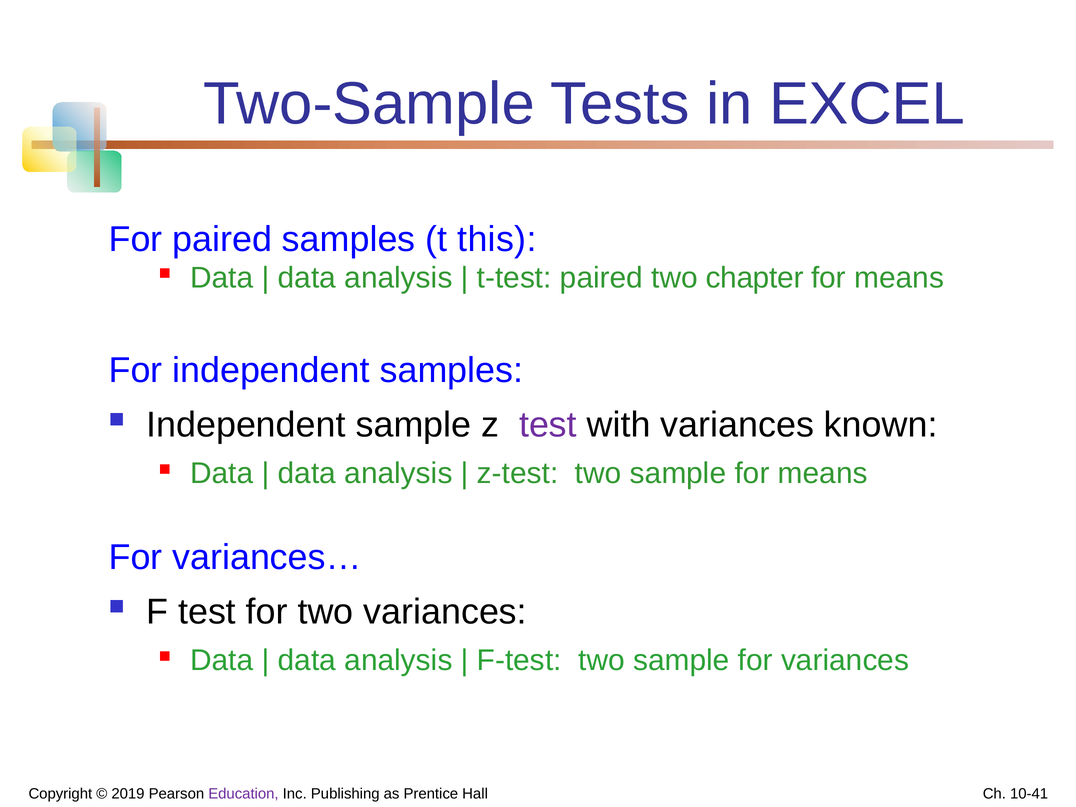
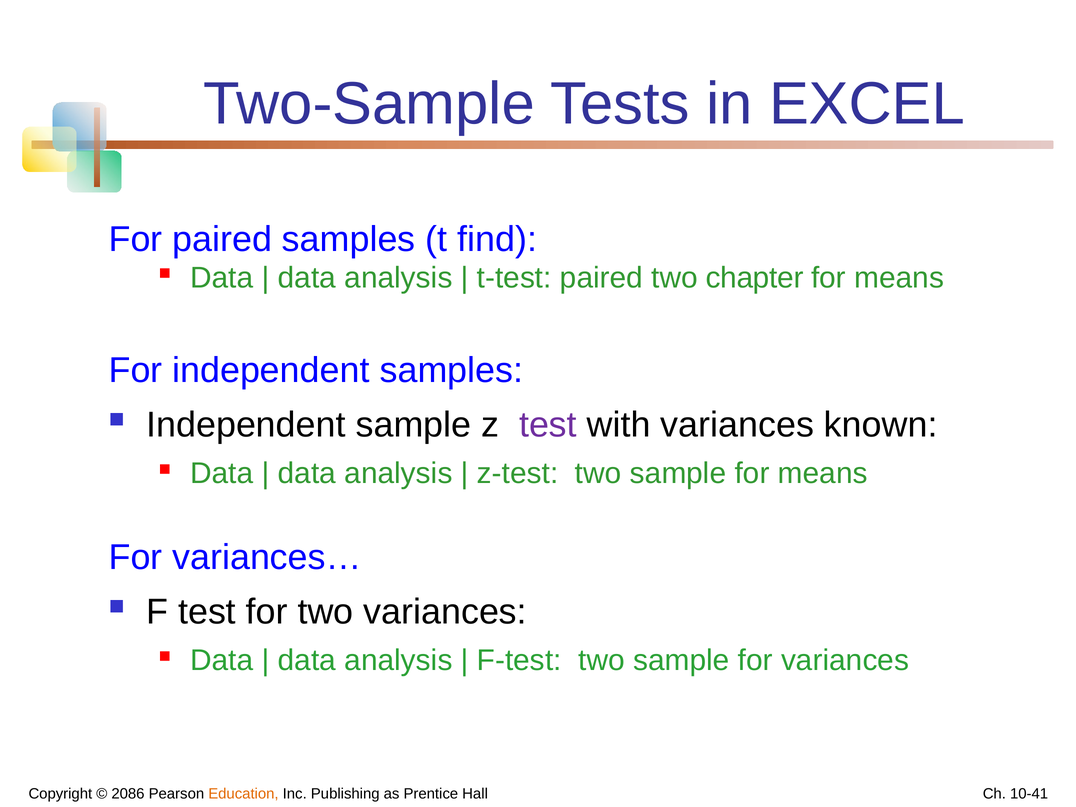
this: this -> find (497, 240)
2019: 2019 -> 2086 (128, 794)
Education colour: purple -> orange (243, 794)
